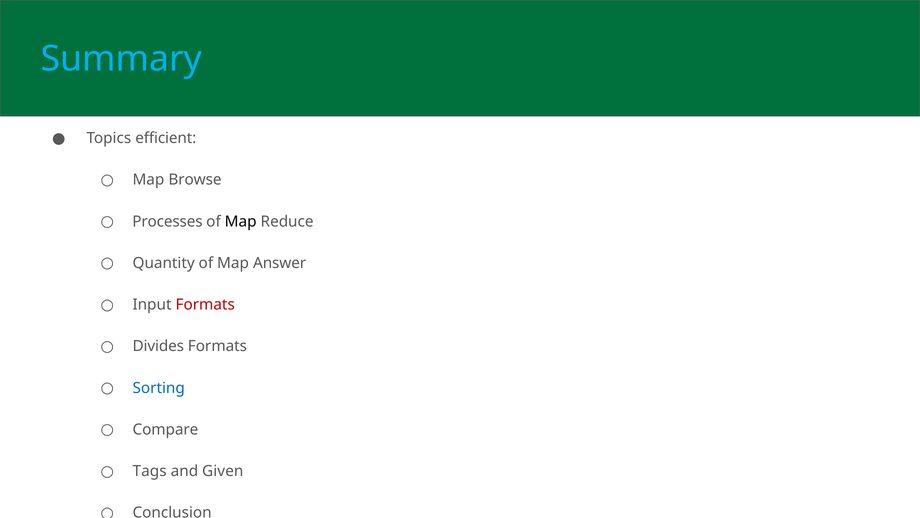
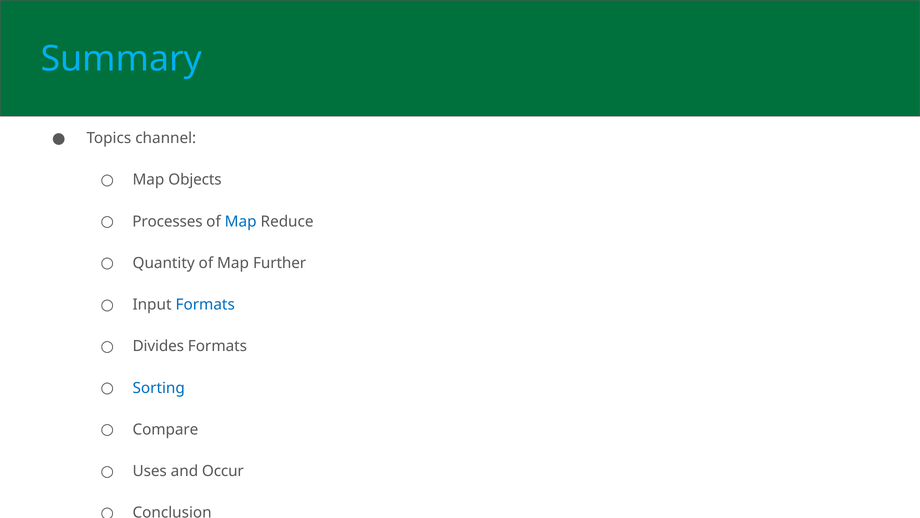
efficient: efficient -> channel (166, 138)
Browse: Browse -> Objects (195, 180)
Map colour: black -> blue (241, 221)
Answer: Answer -> Further (280, 263)
Formats colour: red -> blue (205, 304)
Tags: Tags -> Uses (150, 471)
Given: Given -> Occur (223, 471)
